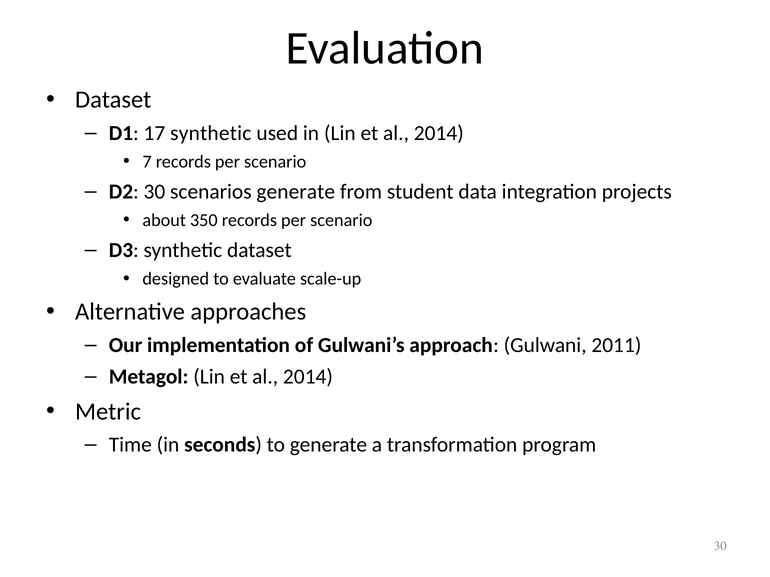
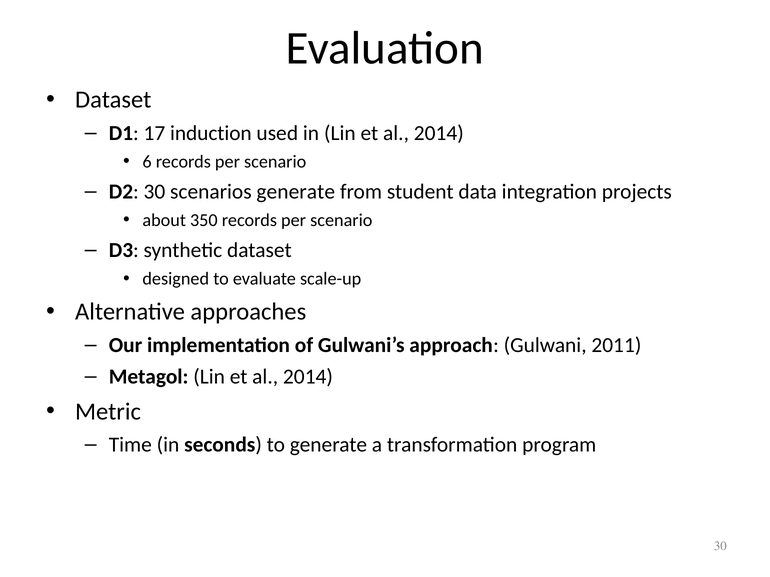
17 synthetic: synthetic -> induction (211, 133)
7: 7 -> 6 (147, 162)
